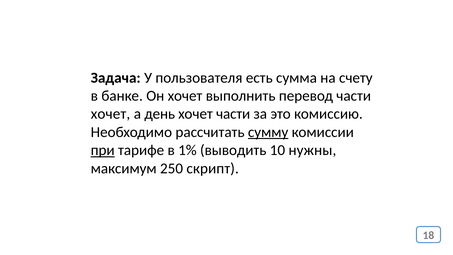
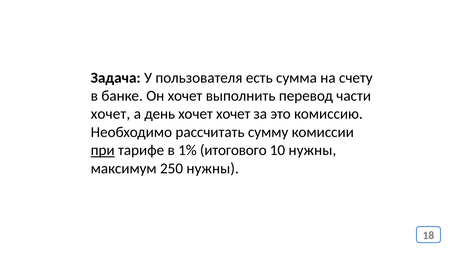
хочет части: части -> хочет (233, 114)
сумму underline: present -> none (268, 132)
выводить: выводить -> итогового (233, 150)
250 скрипт: скрипт -> нужны (213, 168)
